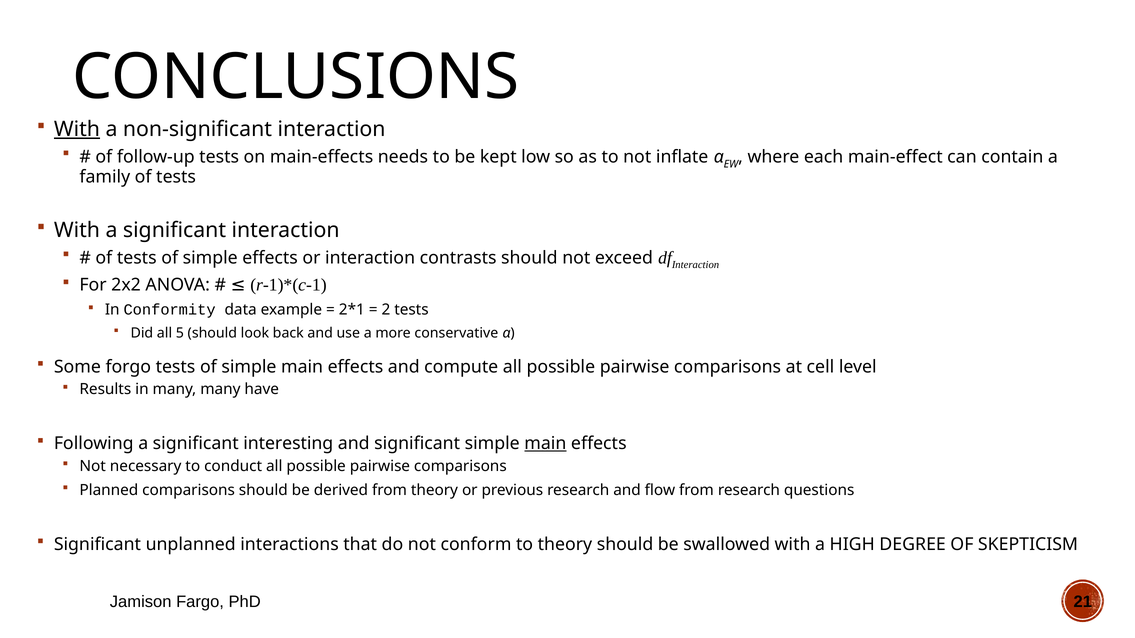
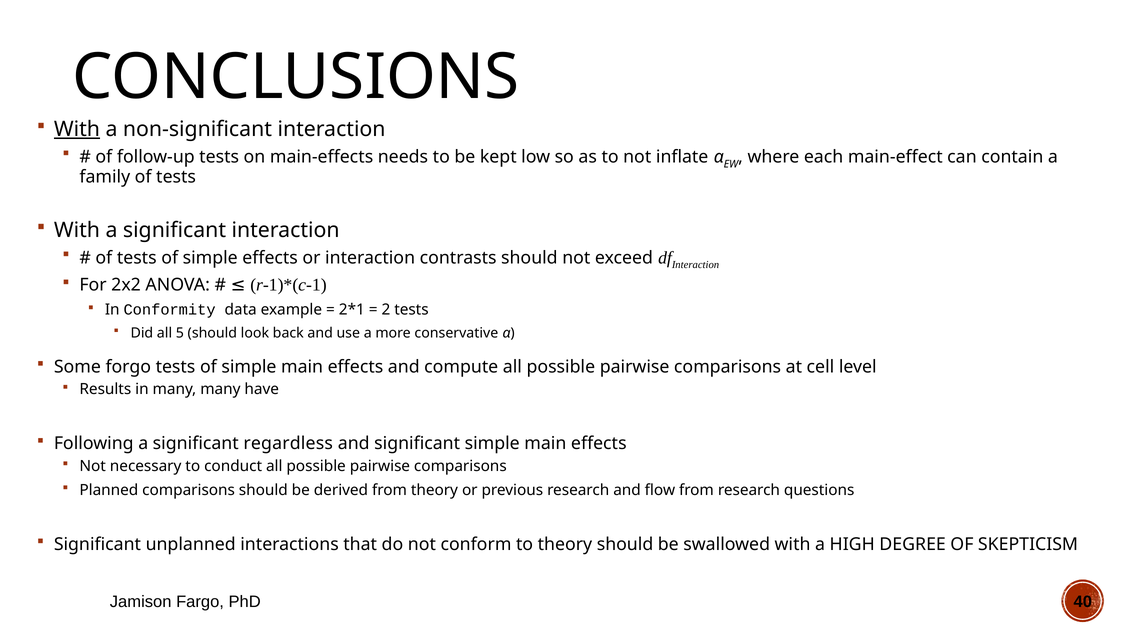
interesting: interesting -> regardless (288, 444)
main underline: present -> none (545, 444)
21: 21 -> 40 (1083, 602)
